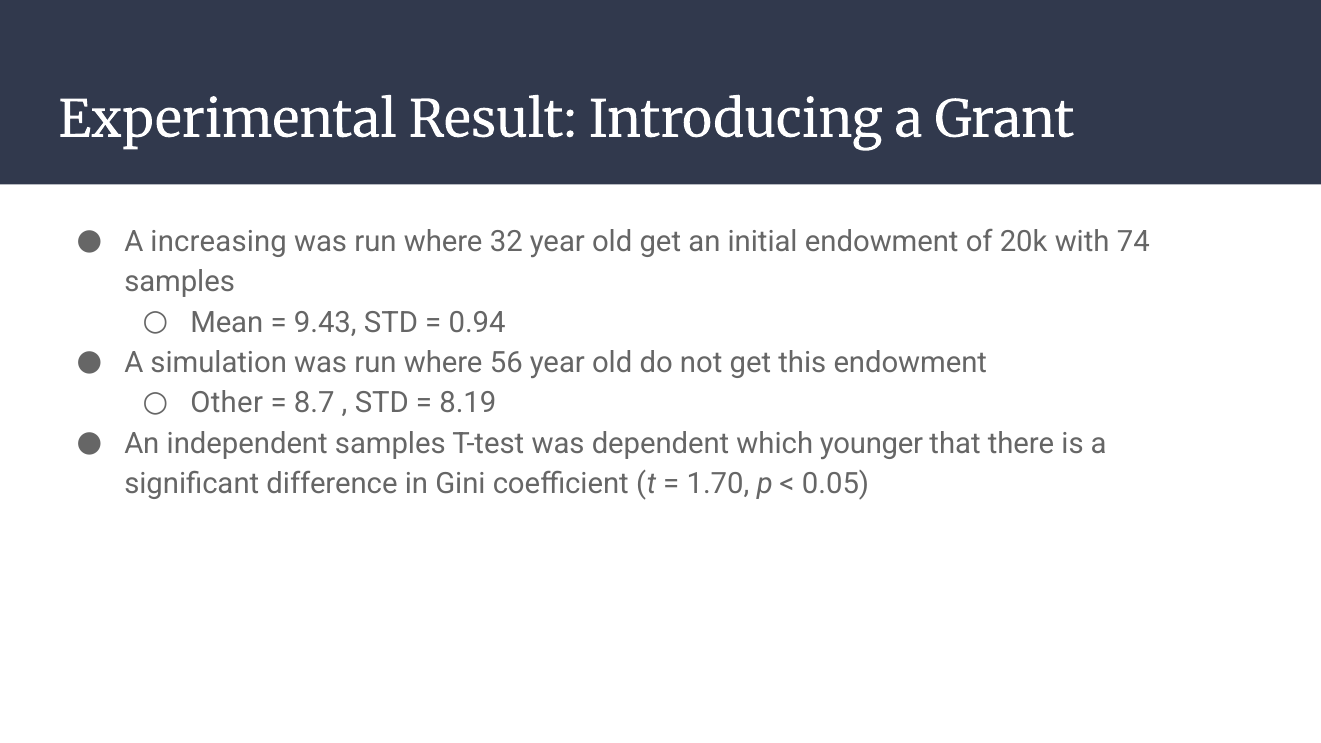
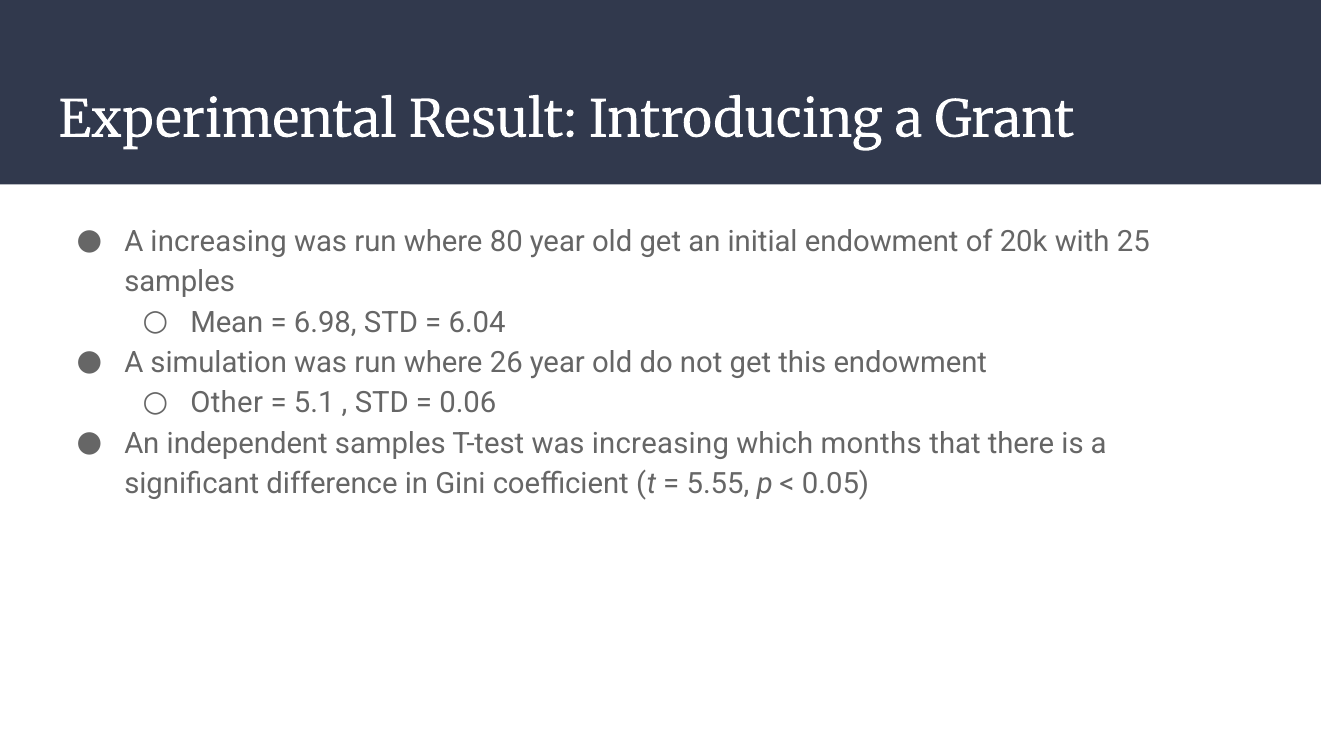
32: 32 -> 80 (506, 241)
74: 74 -> 25 (1133, 241)
9.43: 9.43 -> 6.98 (325, 322)
0.94: 0.94 -> 6.04 (477, 322)
56: 56 -> 26 (506, 363)
8.7: 8.7 -> 5.1 (314, 403)
8.19: 8.19 -> 0.06 (468, 403)
was dependent: dependent -> increasing (660, 444)
younger: younger -> months (871, 444)
1.70: 1.70 -> 5.55 (718, 484)
